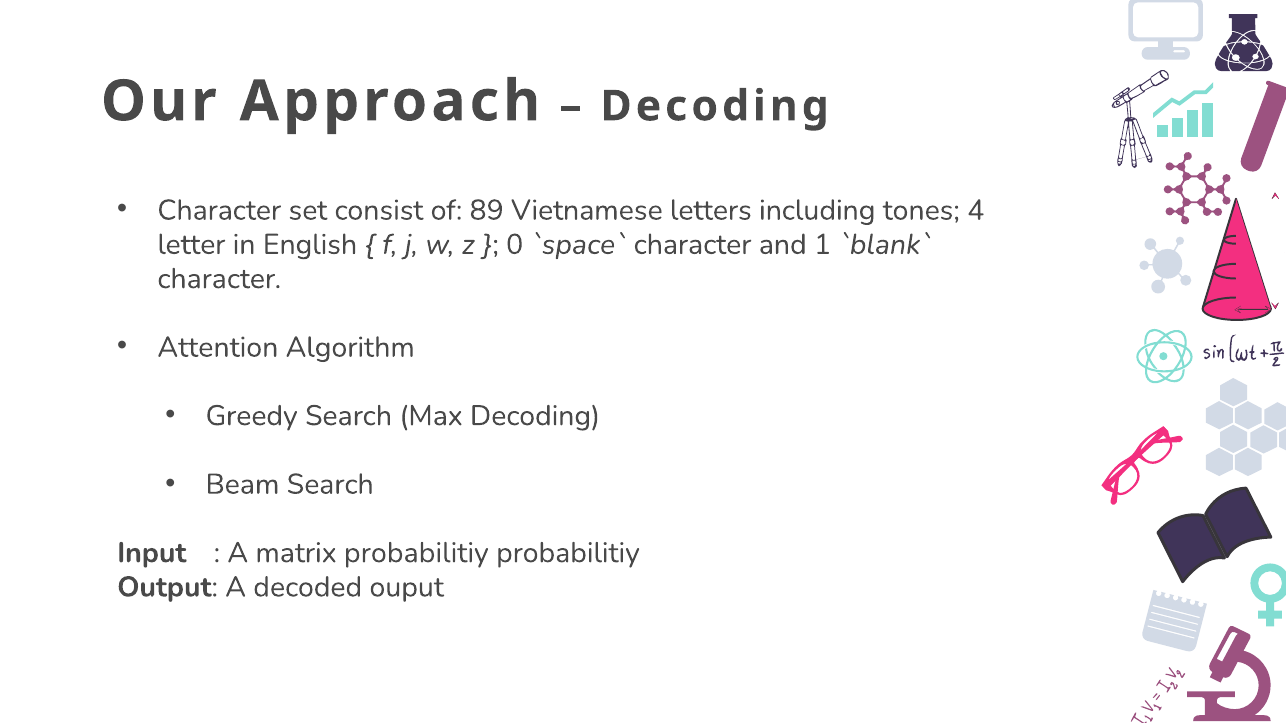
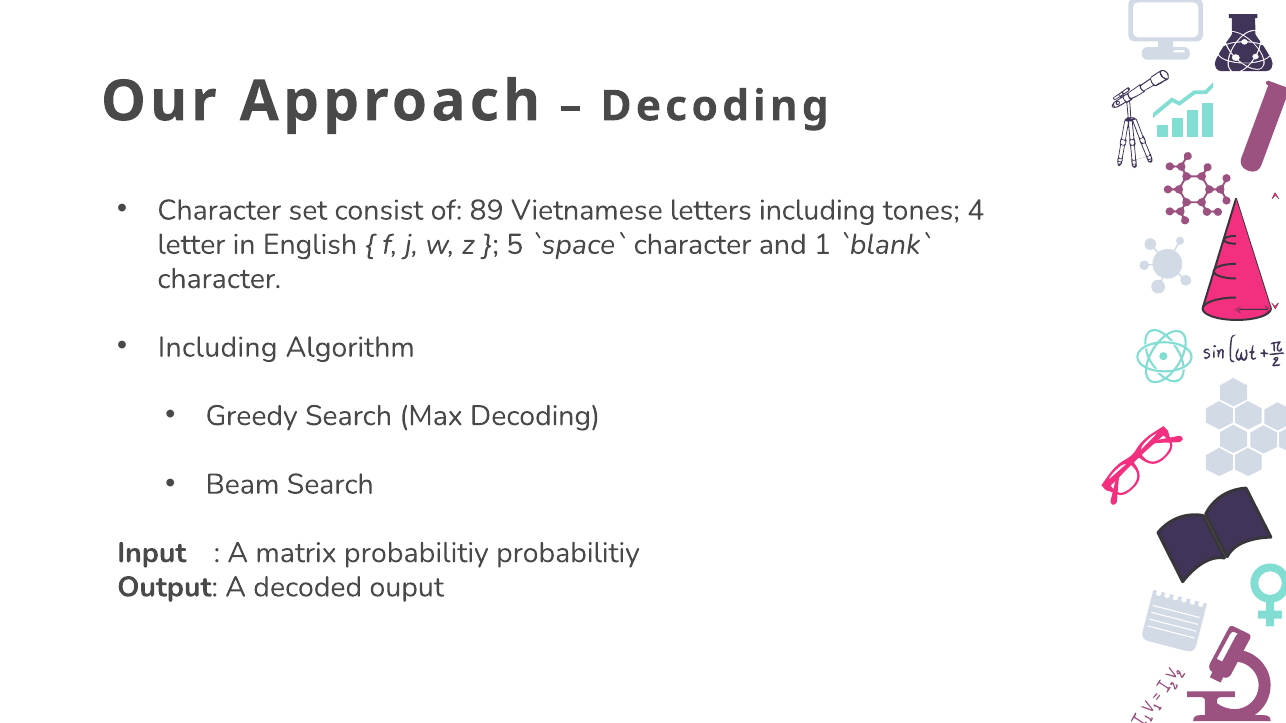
0: 0 -> 5 (515, 245)
Attention: Attention -> Including (218, 347)
